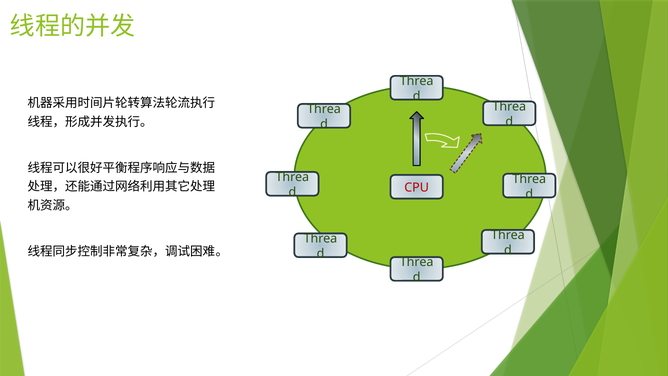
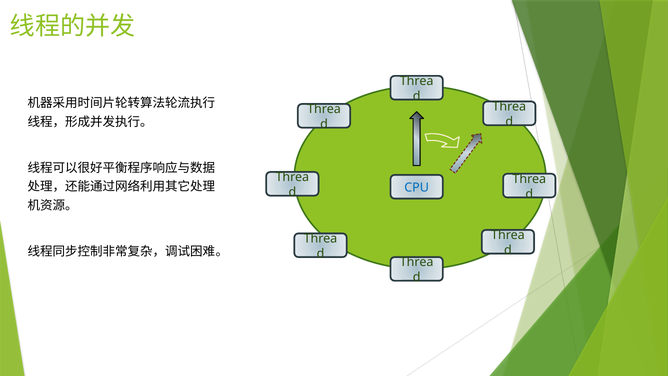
CPU colour: red -> blue (417, 187)
